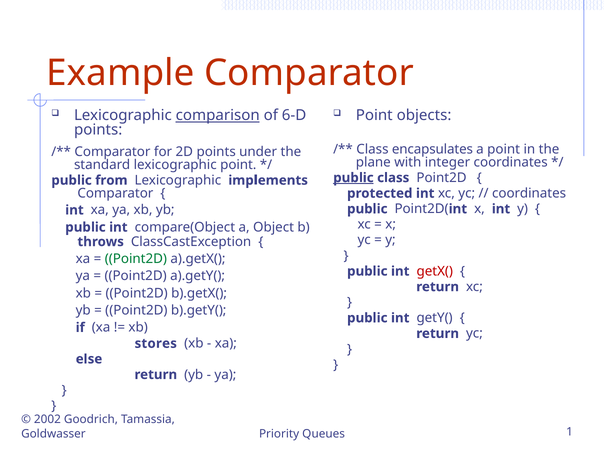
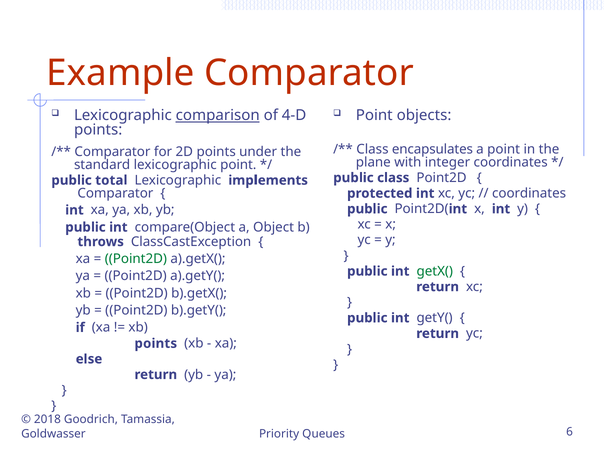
6-D: 6-D -> 4-D (294, 115)
public underline: present -> none (353, 178)
from: from -> total (111, 180)
getX( colour: red -> green (435, 271)
stores: stores -> points (156, 343)
2002: 2002 -> 2018 (47, 420)
1: 1 -> 6 (570, 432)
